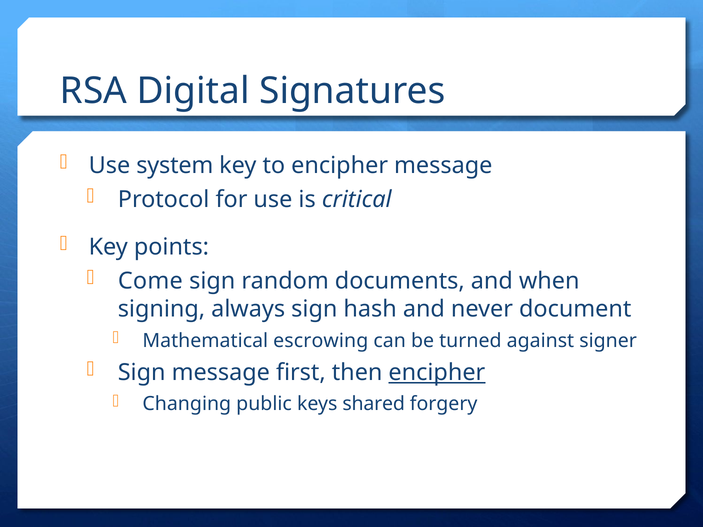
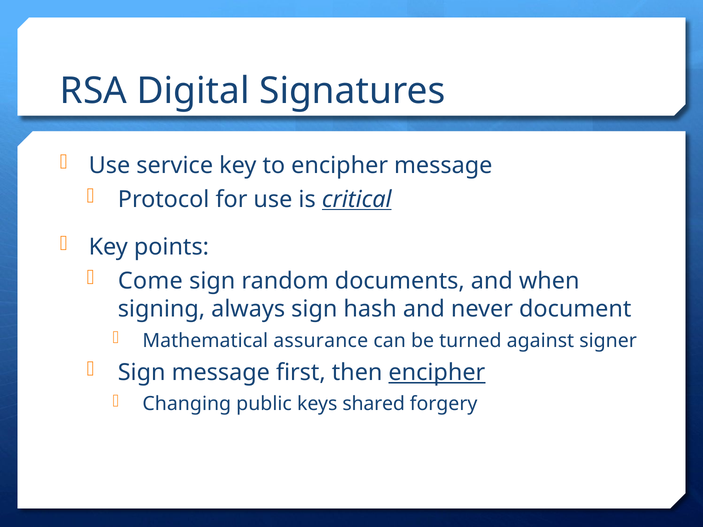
system: system -> service (175, 166)
critical underline: none -> present (357, 200)
escrowing: escrowing -> assurance (321, 341)
